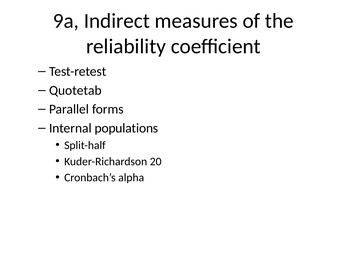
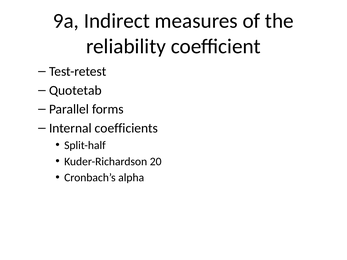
populations: populations -> coefficients (126, 128)
